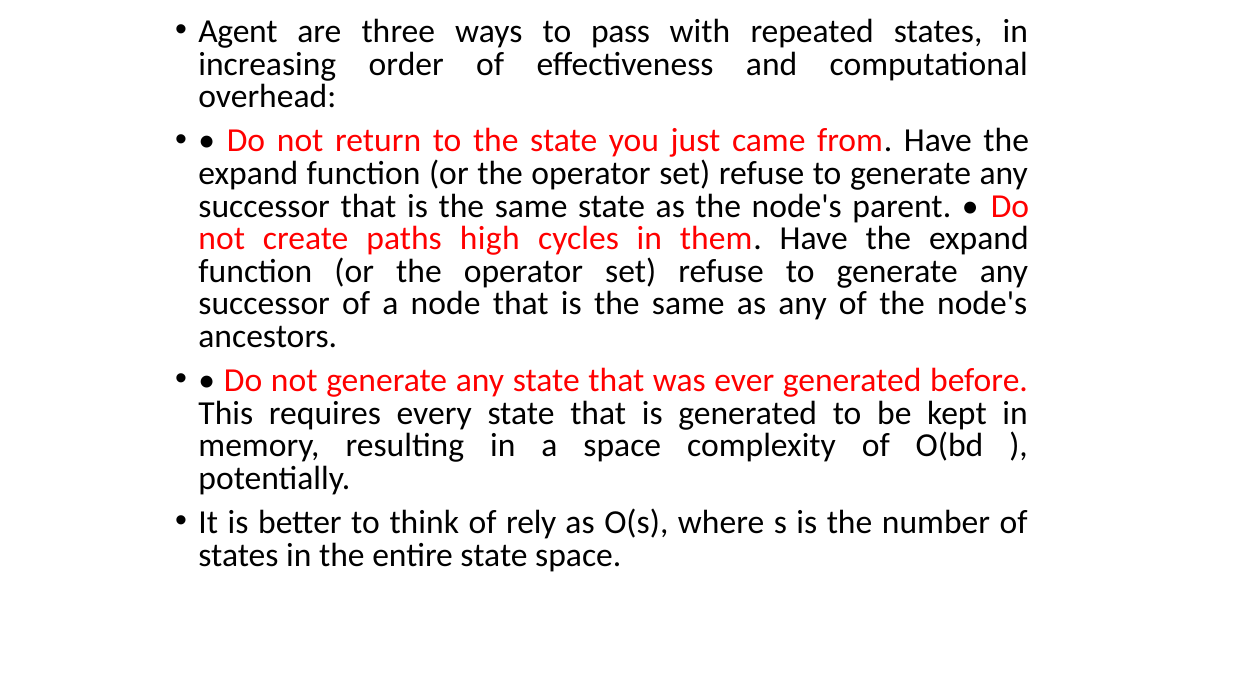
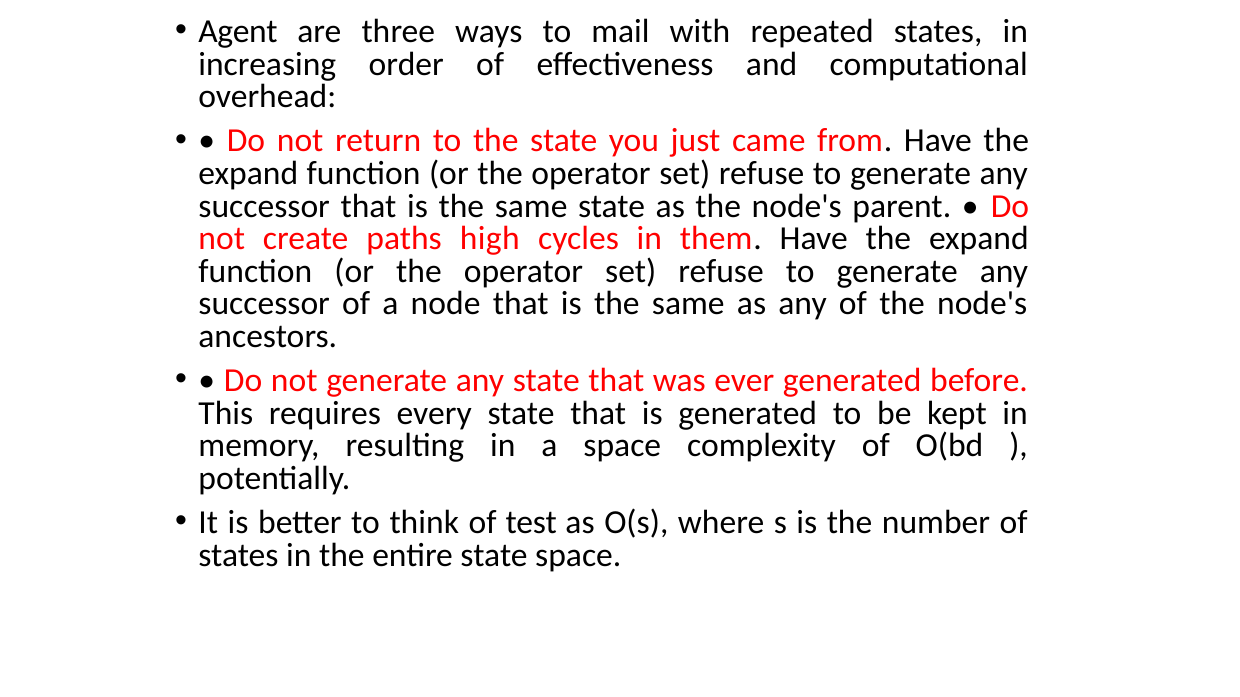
pass: pass -> mail (620, 32)
rely: rely -> test (531, 523)
